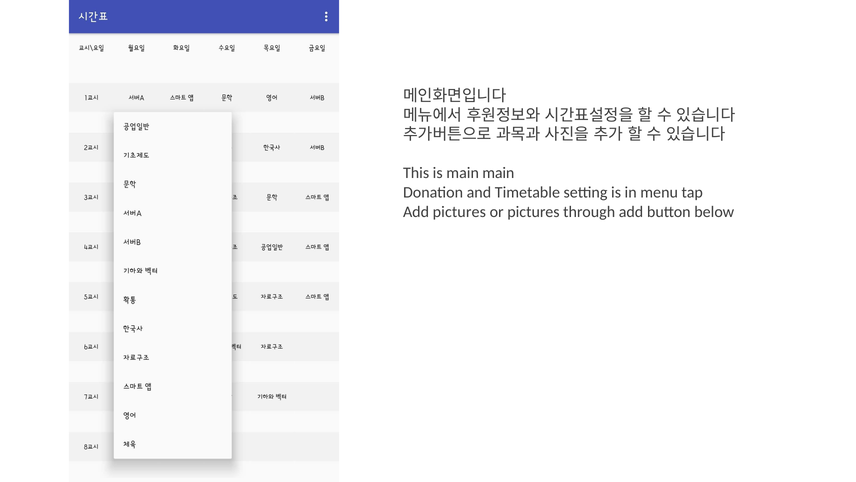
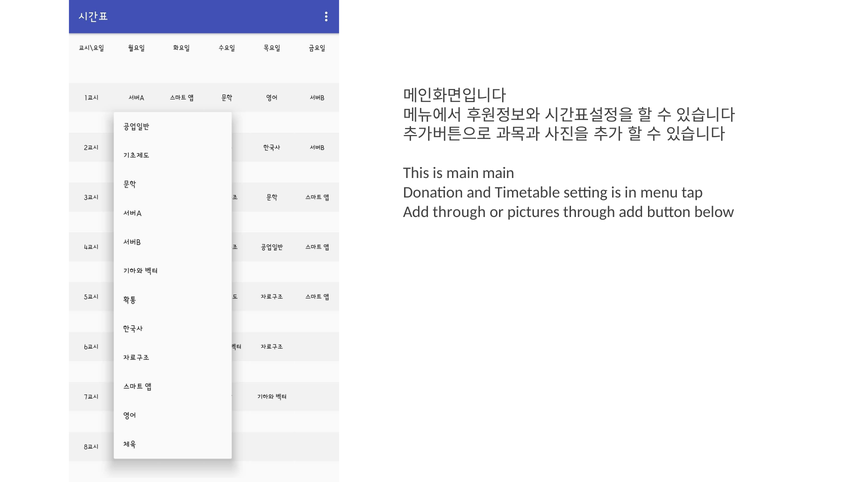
Add pictures: pictures -> through (459, 211)
